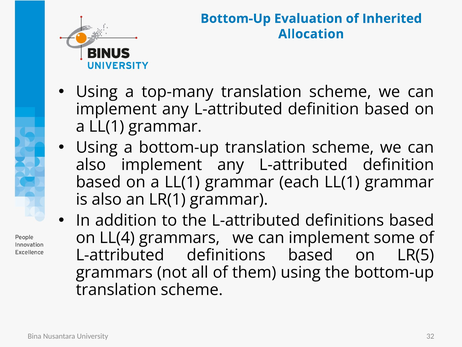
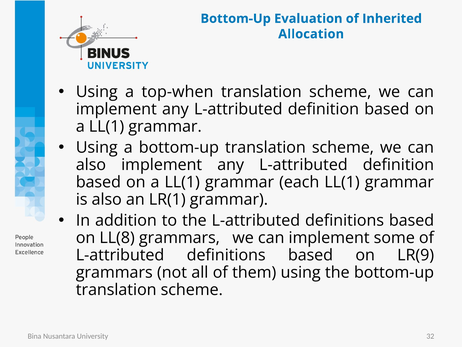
top-many: top-many -> top-when (177, 92)
LL(4: LL(4 -> LL(8 (117, 237)
LR(5: LR(5 -> LR(9 (416, 255)
